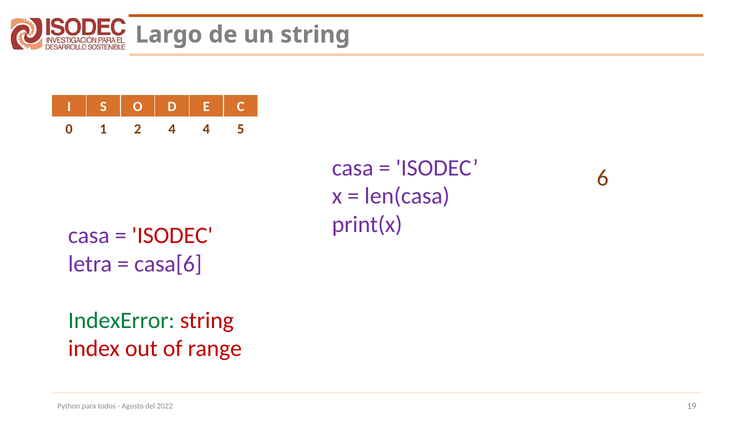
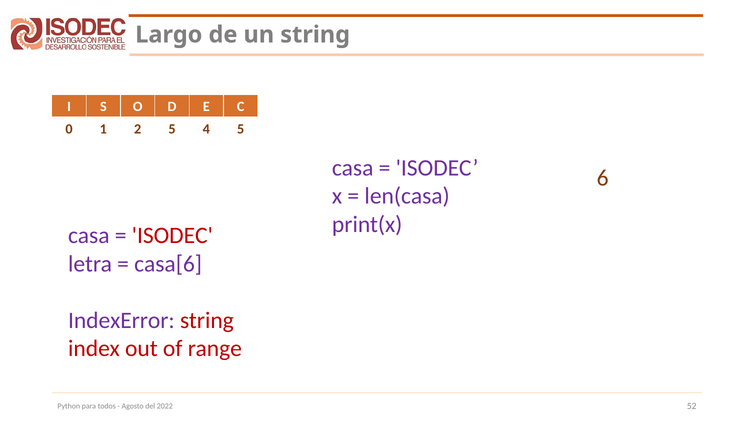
2 4: 4 -> 5 (172, 129)
IndexError colour: green -> purple (121, 320)
19: 19 -> 52 (692, 406)
